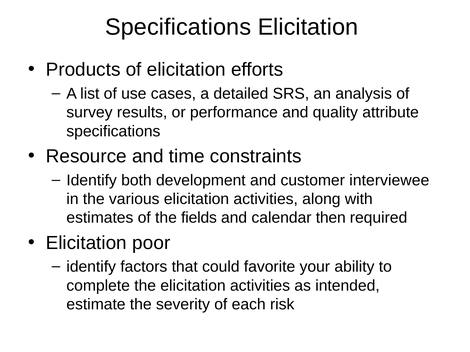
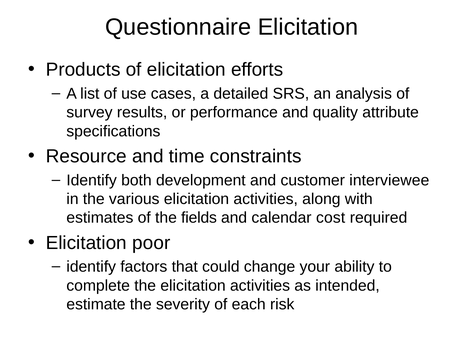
Specifications: Specifications -> Questionnaire (178, 27)
then: then -> cost (331, 218)
favorite: favorite -> change (270, 267)
